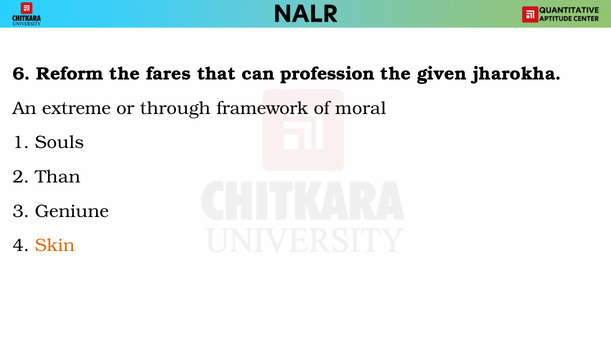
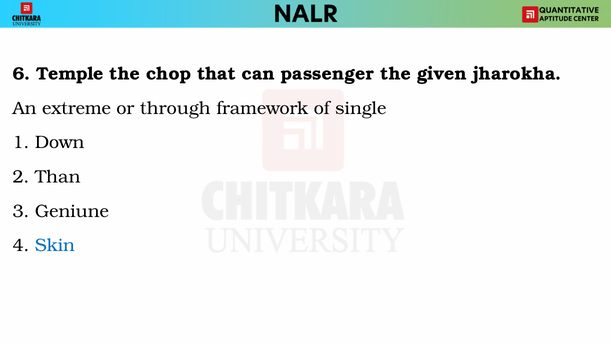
Reform: Reform -> Temple (70, 74)
fares: fares -> chop (169, 74)
profession: profession -> passenger (327, 74)
moral: moral -> single (361, 108)
Souls: Souls -> Down (60, 142)
Skin colour: orange -> blue (55, 245)
